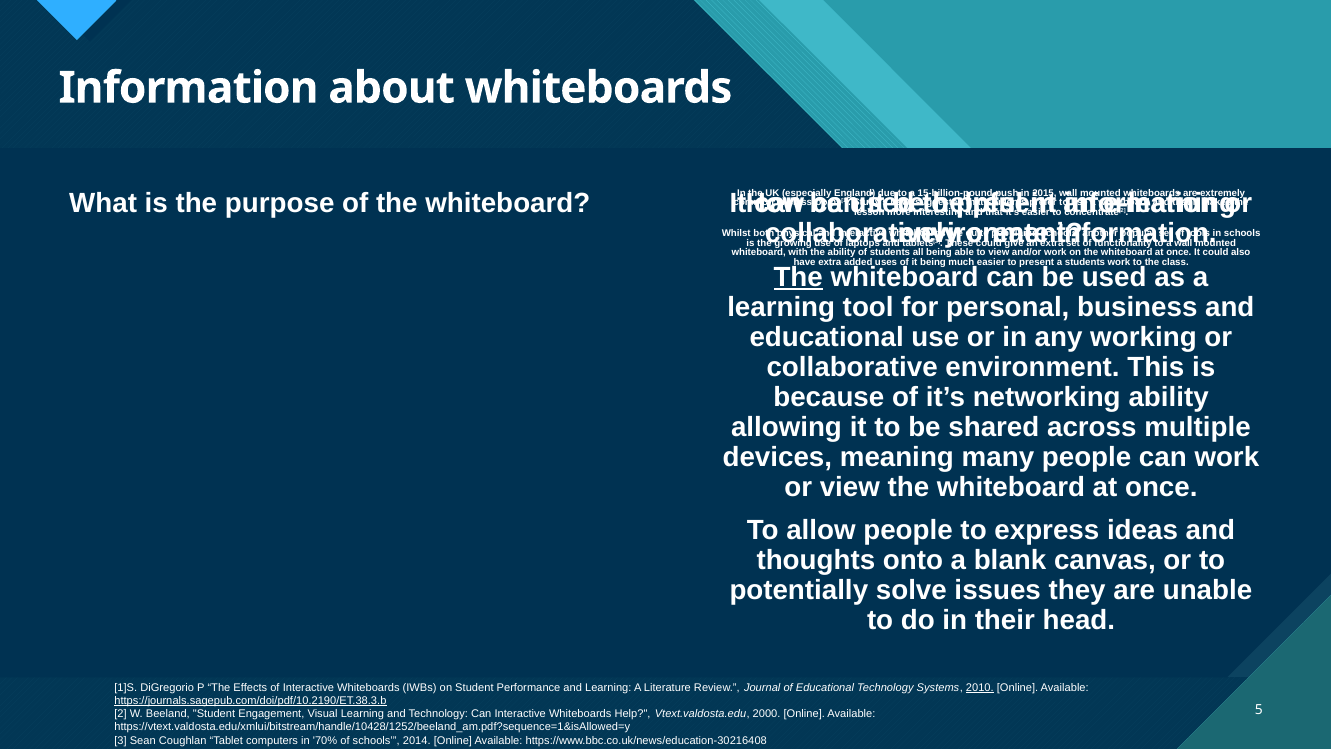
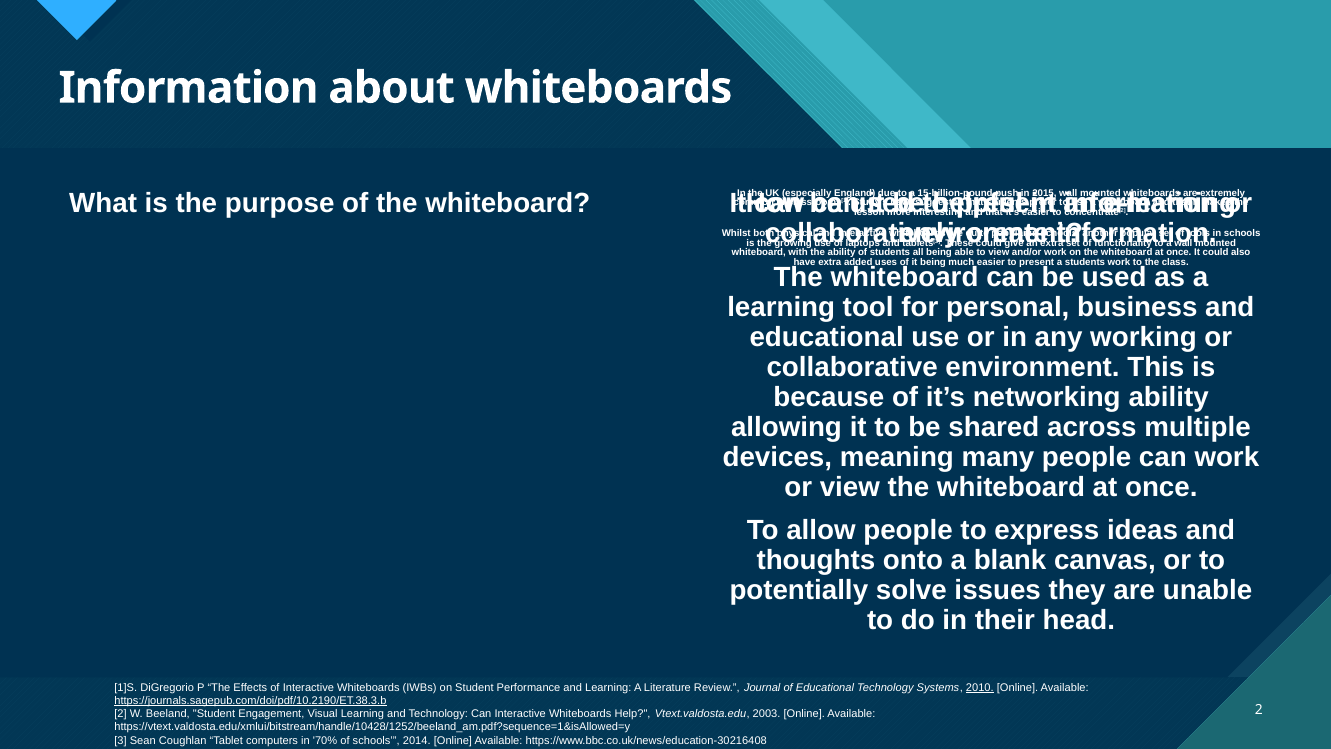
The underline: present -> none (798, 277)
5: 5 -> 2 (1259, 709)
2000: 2000 -> 2003 (767, 714)
